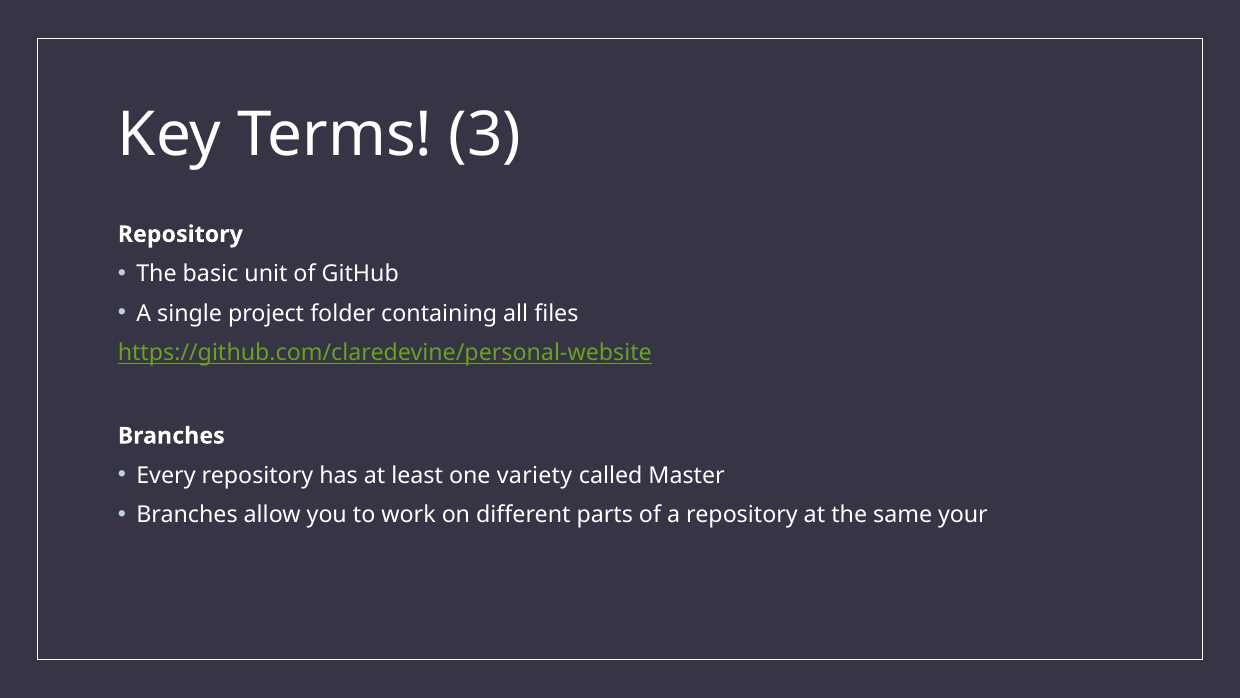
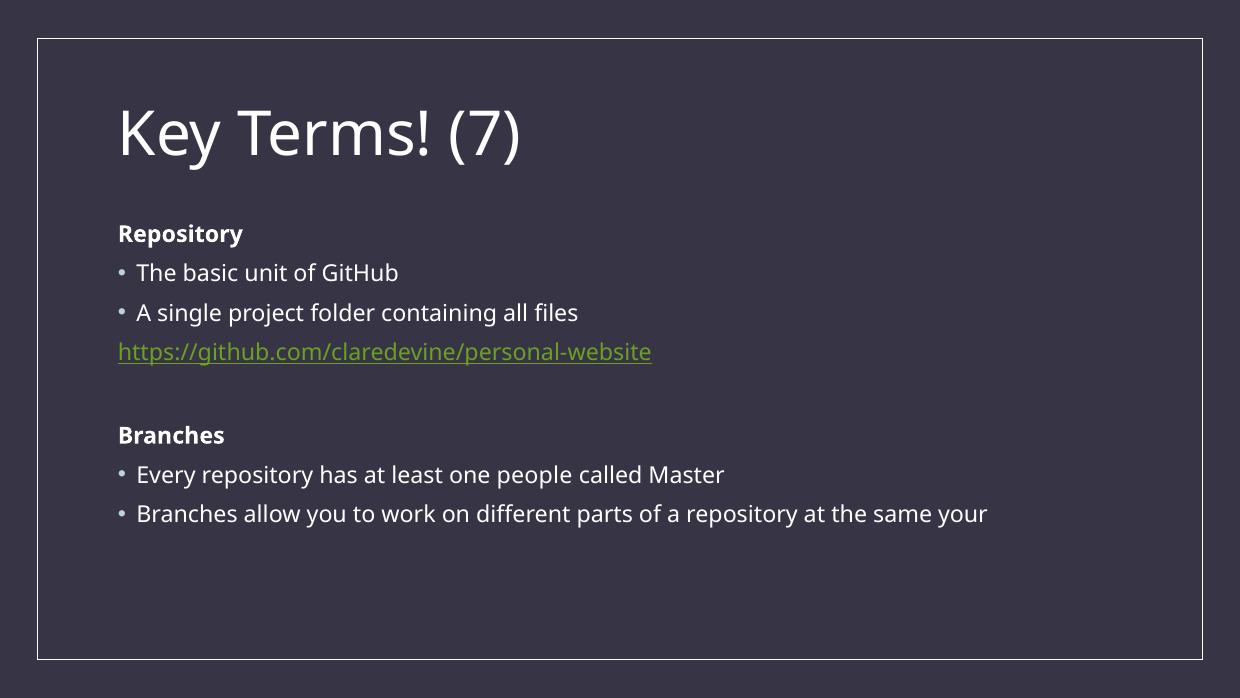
3: 3 -> 7 (485, 135)
variety: variety -> people (535, 475)
